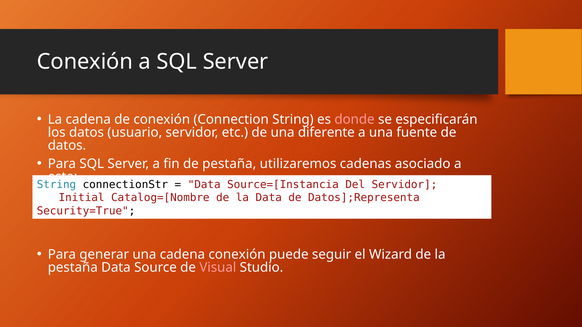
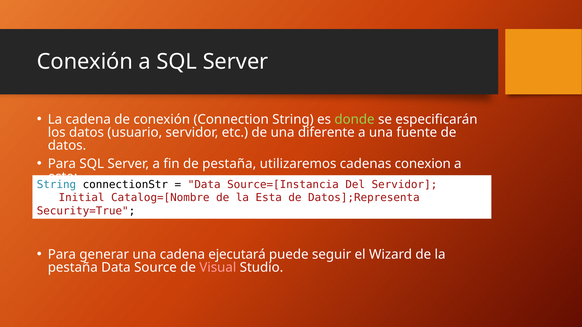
donde colour: pink -> light green (355, 120)
asociado: asociado -> conexion (423, 164)
la Data: Data -> Esta (269, 198)
cadena conexión: conexión -> ejecutará (237, 255)
